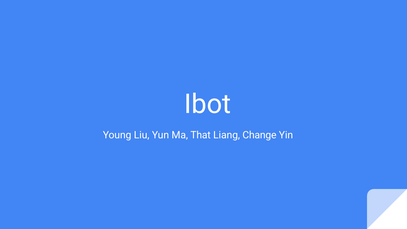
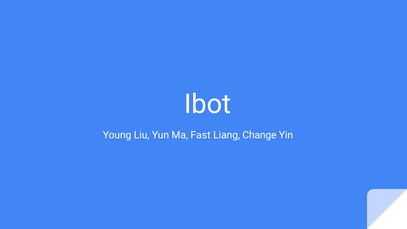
That: That -> Fast (201, 135)
